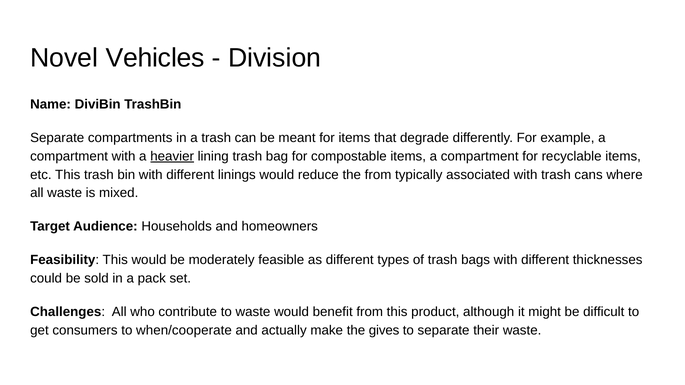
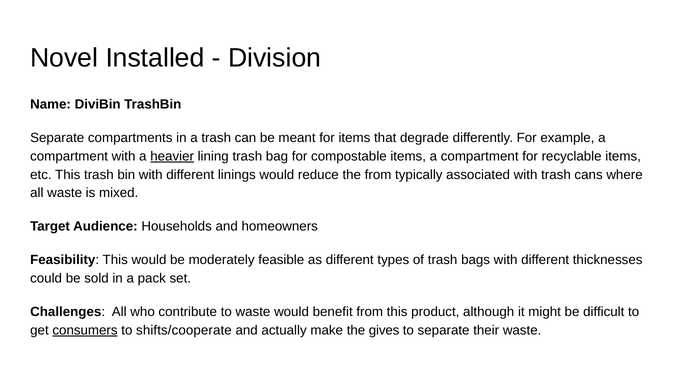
Vehicles: Vehicles -> Installed (155, 58)
consumers underline: none -> present (85, 331)
when/cooperate: when/cooperate -> shifts/cooperate (184, 331)
